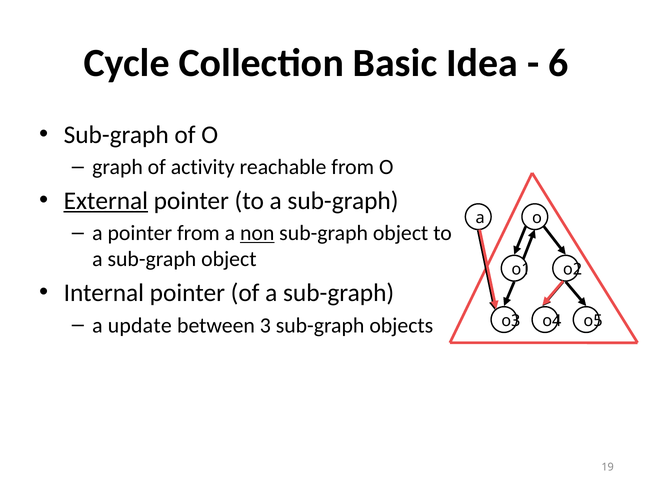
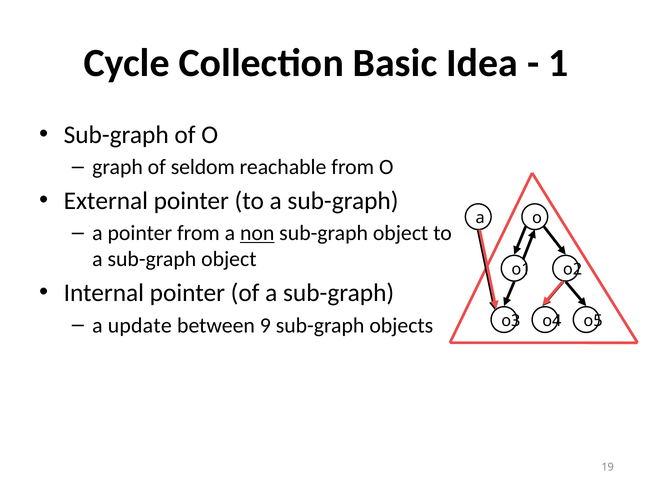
6: 6 -> 1 (558, 63)
activity: activity -> seldom (203, 167)
External underline: present -> none (106, 201)
3: 3 -> 9 (265, 325)
